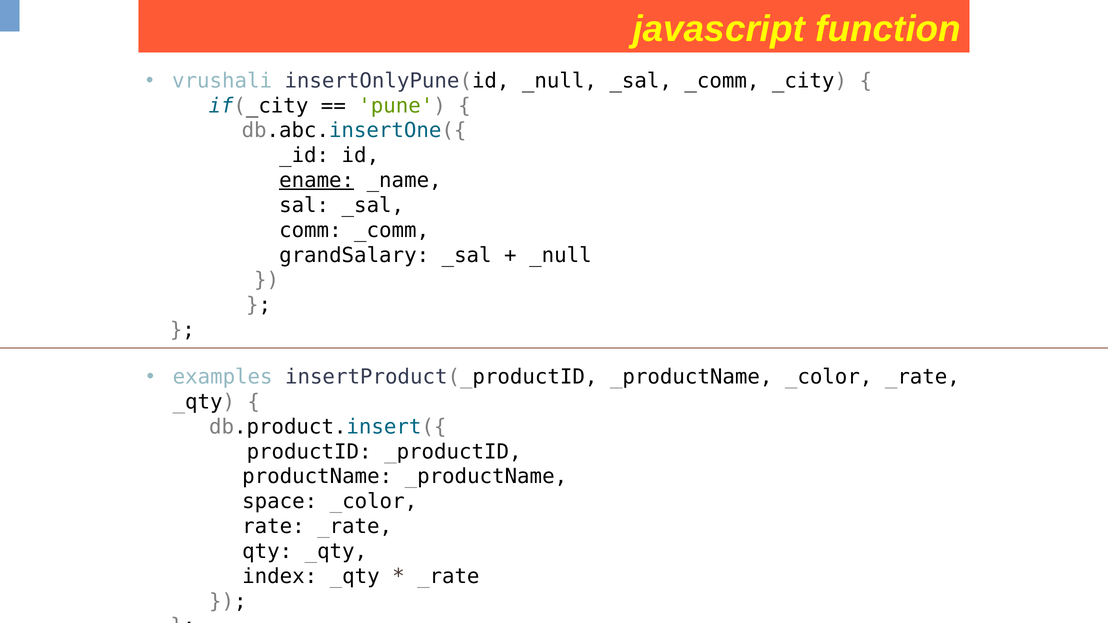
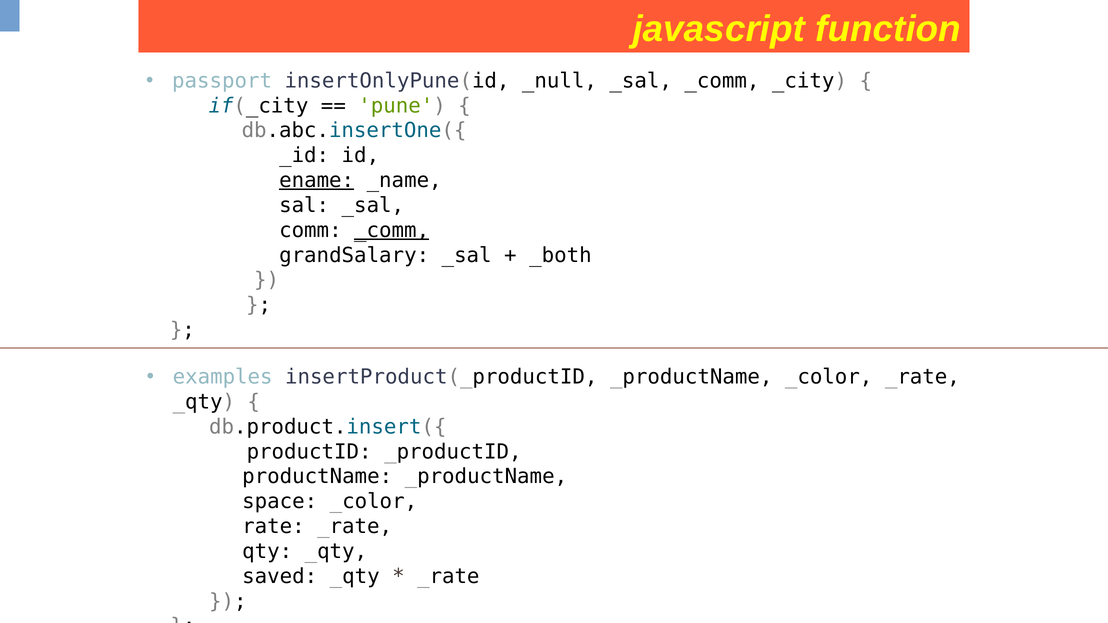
vrushali: vrushali -> passport (222, 81)
_comm underline: none -> present (392, 230)
_null: _null -> _both (560, 255)
index: index -> saved (280, 576)
